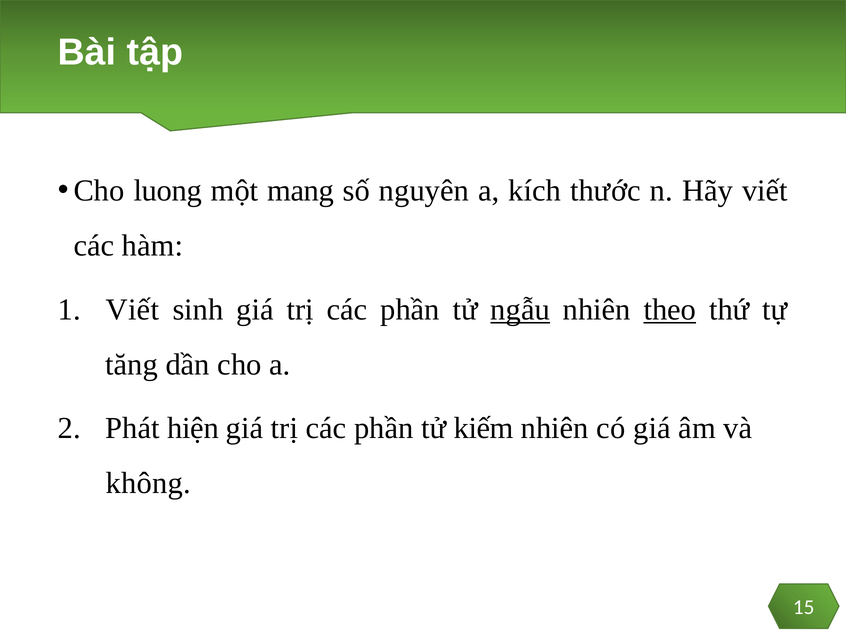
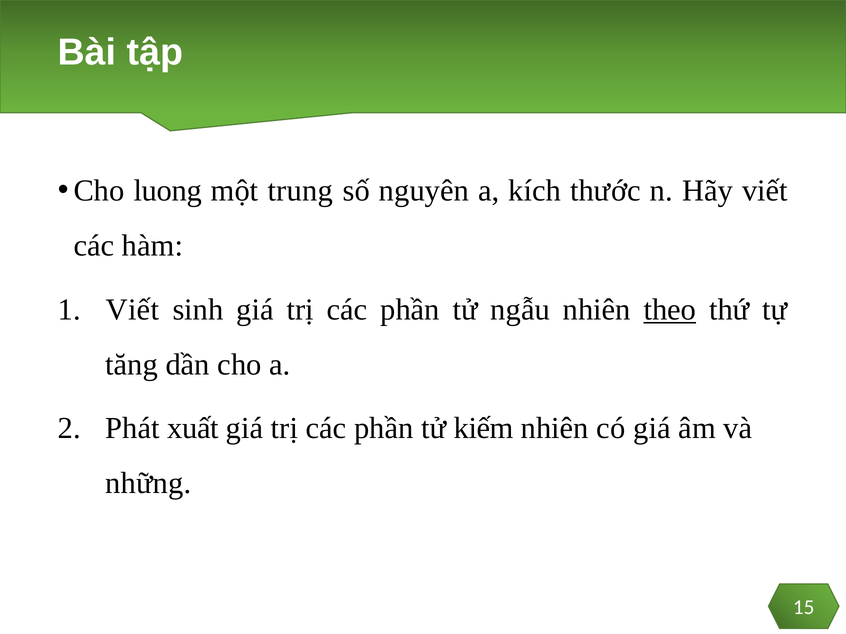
mang: mang -> trung (300, 191)
ngẫu underline: present -> none (520, 310)
hiện: hiện -> xuất (193, 429)
không: không -> những (148, 483)
